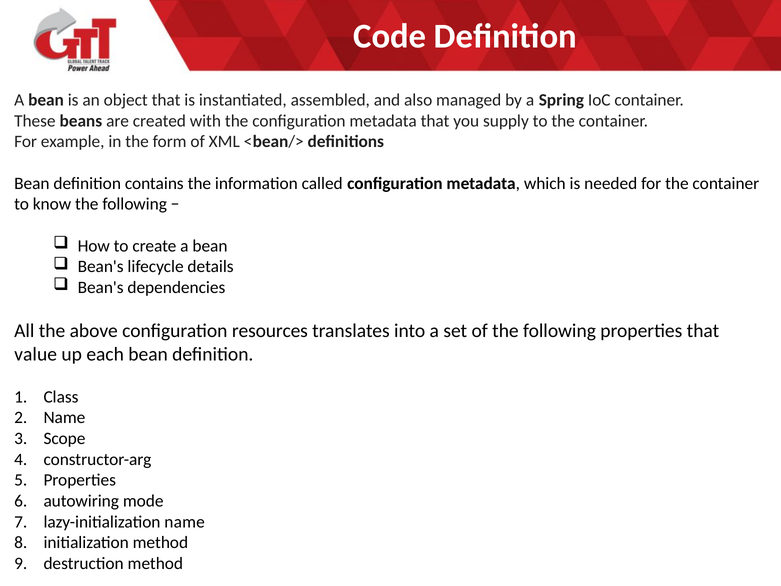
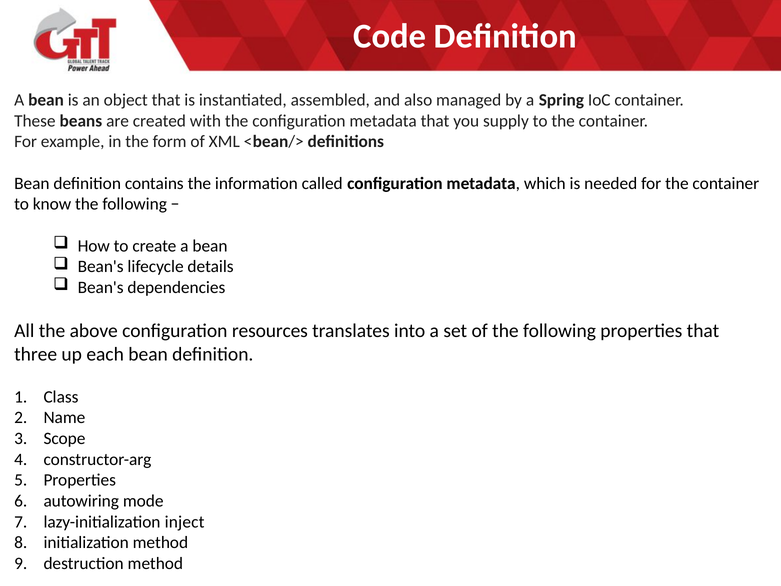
value: value -> three (36, 354)
lazy-initialization name: name -> inject (185, 522)
